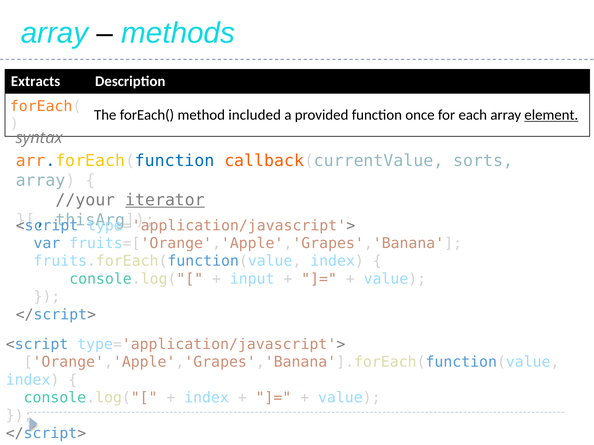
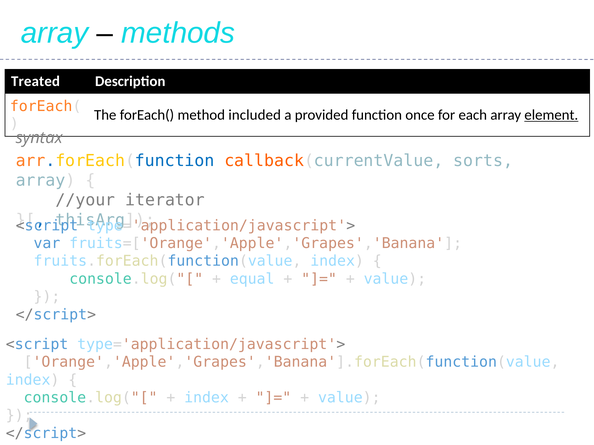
Extracts: Extracts -> Treated (35, 82)
iterator underline: present -> none (165, 200)
input: input -> equal (252, 279)
